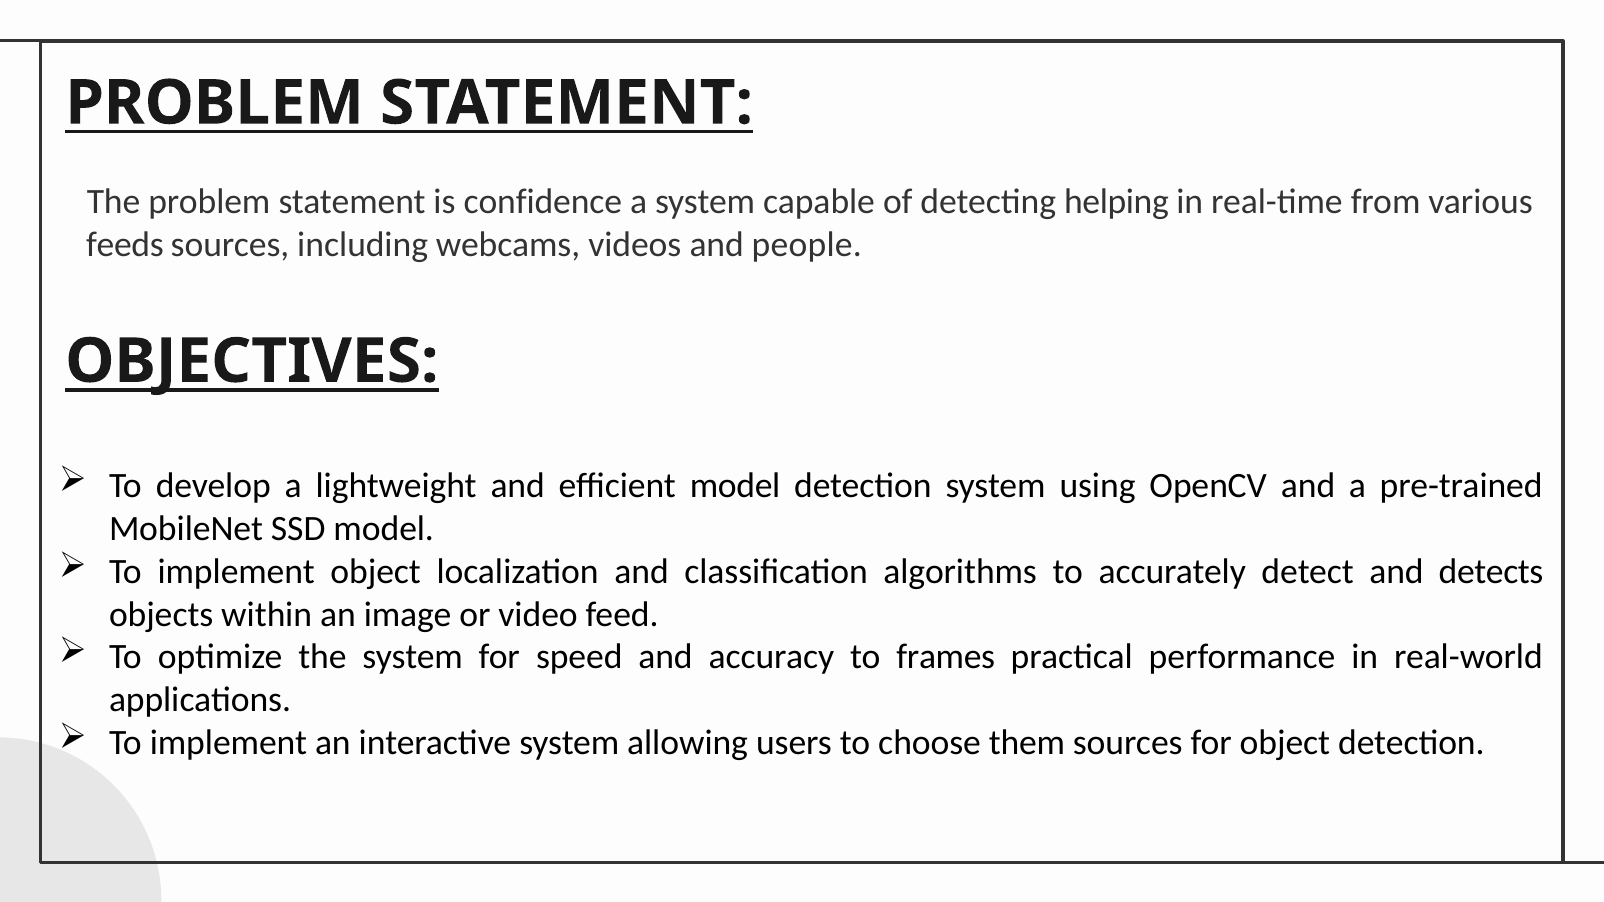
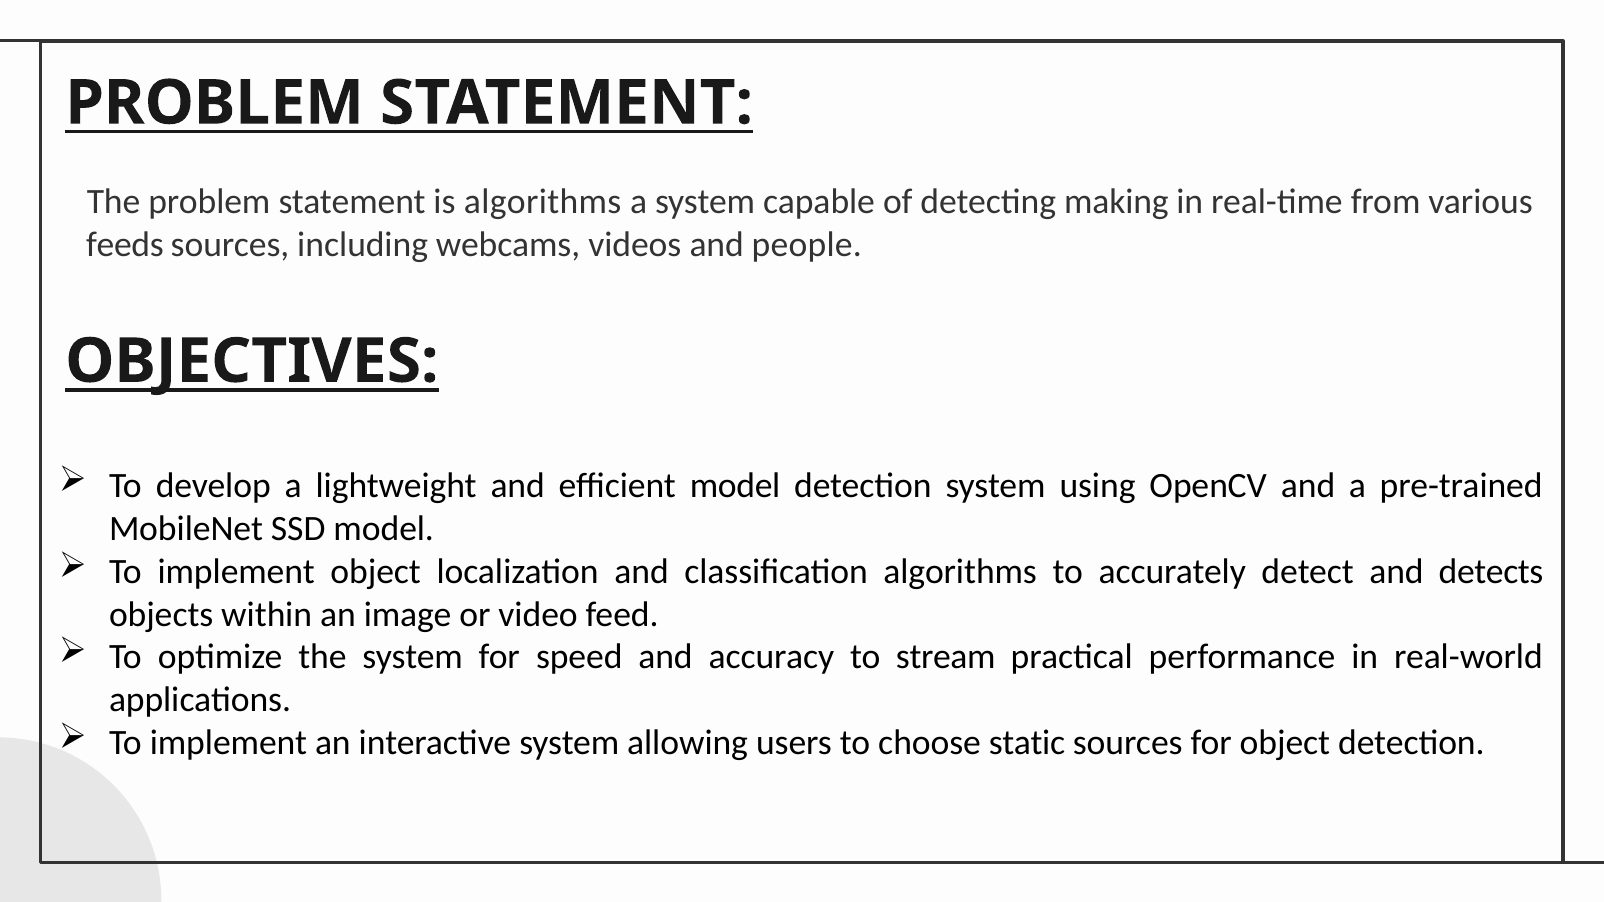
is confidence: confidence -> algorithms (543, 202)
helping: helping -> making (1116, 202)
frames: frames -> stream (946, 657)
them: them -> static (1027, 743)
